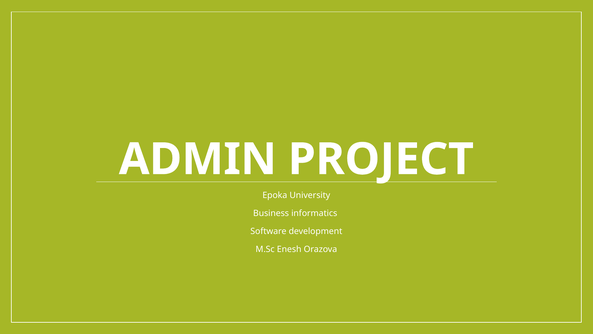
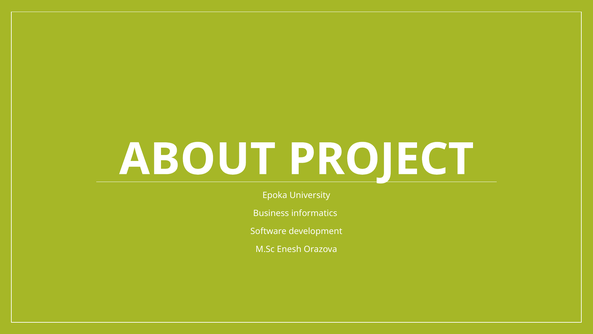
ADMIN: ADMIN -> ABOUT (197, 159)
